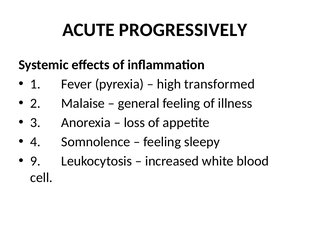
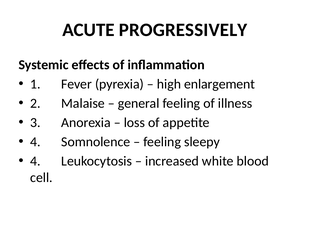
transformed: transformed -> enlargement (220, 84)
9: 9 -> 4 (35, 162)
